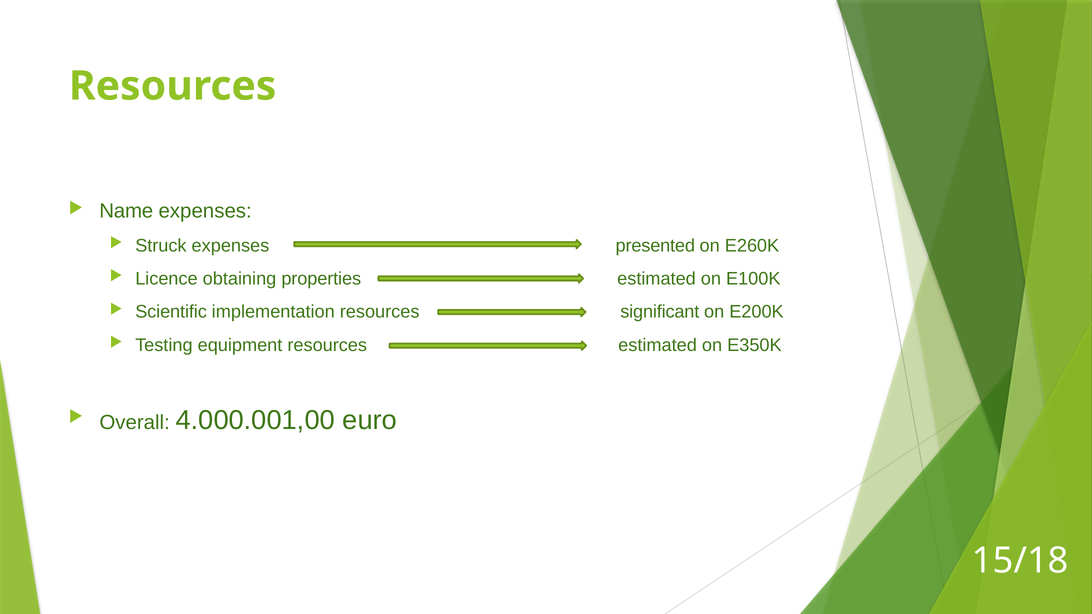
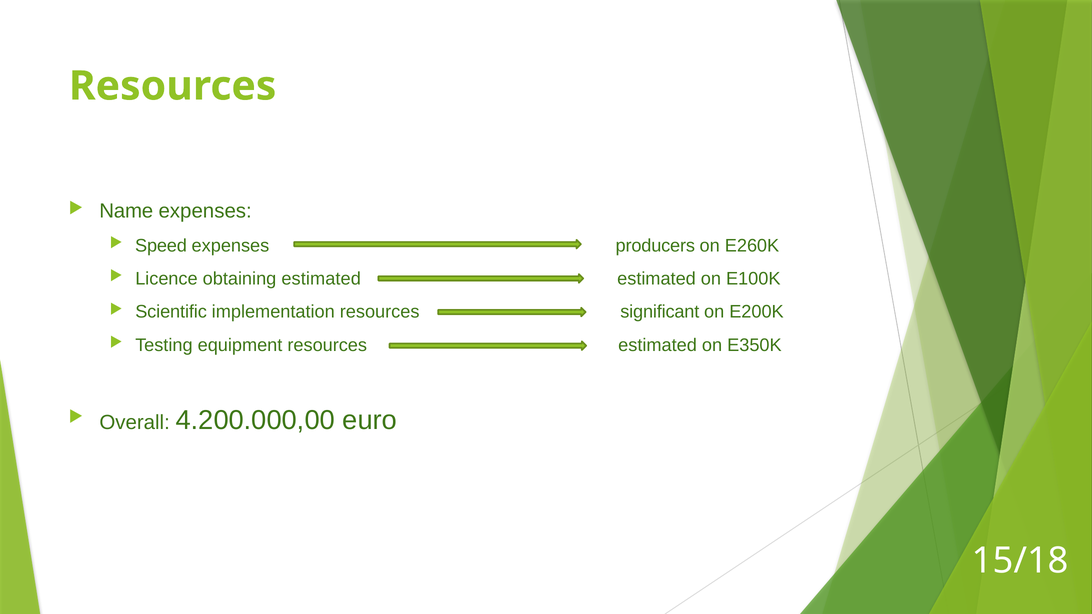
Struck: Struck -> Speed (161, 246)
presented: presented -> producers (655, 246)
obtaining properties: properties -> estimated (321, 279)
4.000.001,00: 4.000.001,00 -> 4.200.000,00 (255, 420)
